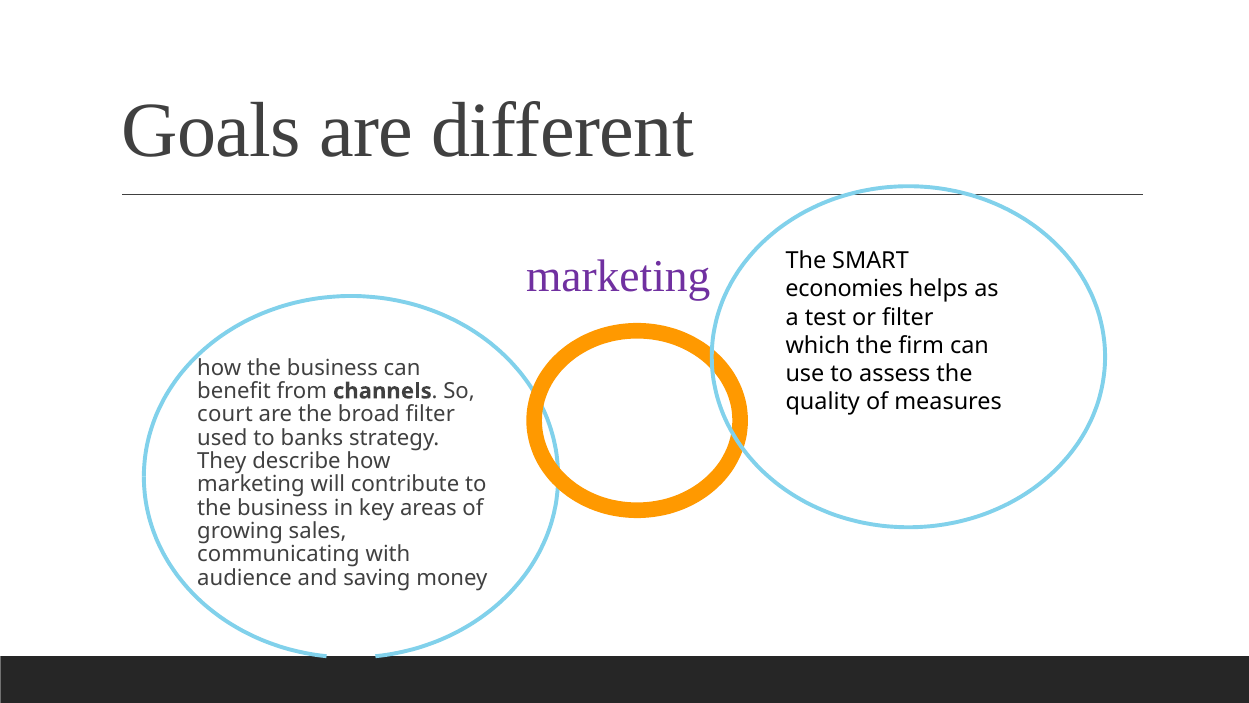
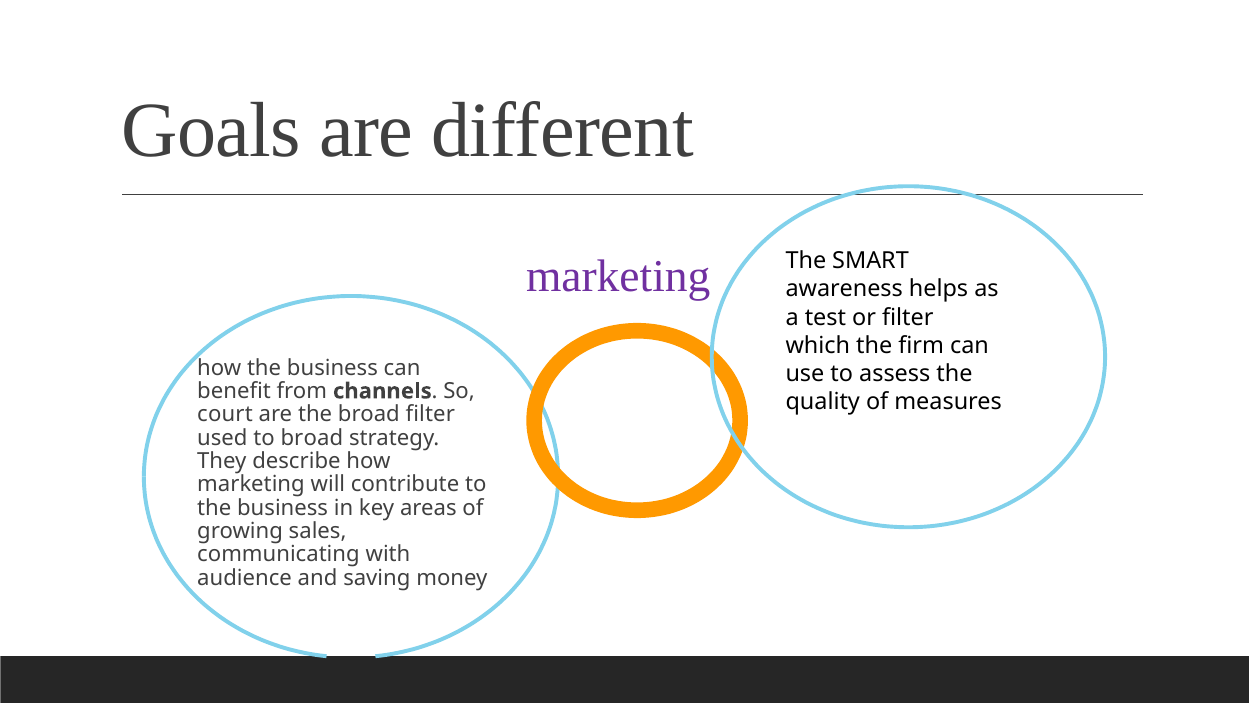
economies: economies -> awareness (844, 289)
to banks: banks -> broad (312, 438)
